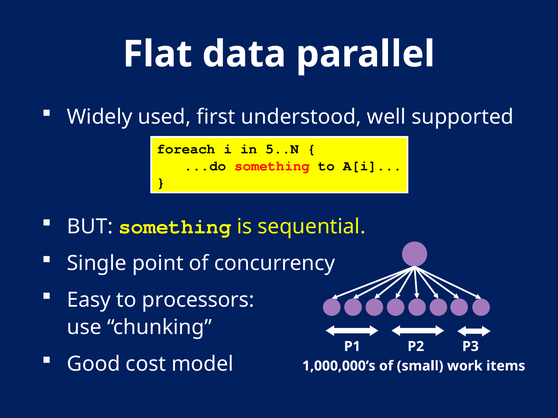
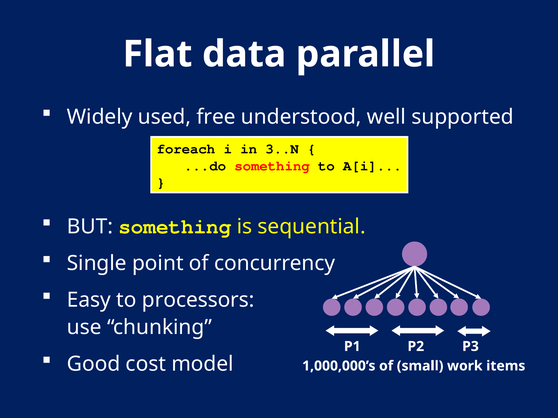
first: first -> free (216, 117)
5..N: 5..N -> 3..N (282, 149)
